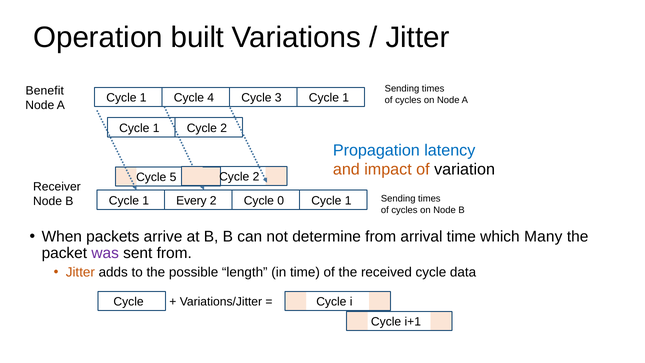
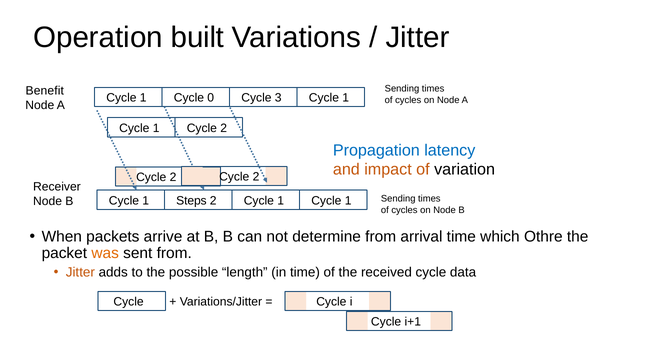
4: 4 -> 0 (211, 98)
5: 5 -> 2 (173, 177)
Every: Every -> Steps (191, 200)
2 Cycle 0: 0 -> 1 (281, 200)
Many: Many -> Othre (543, 237)
was colour: purple -> orange (105, 253)
